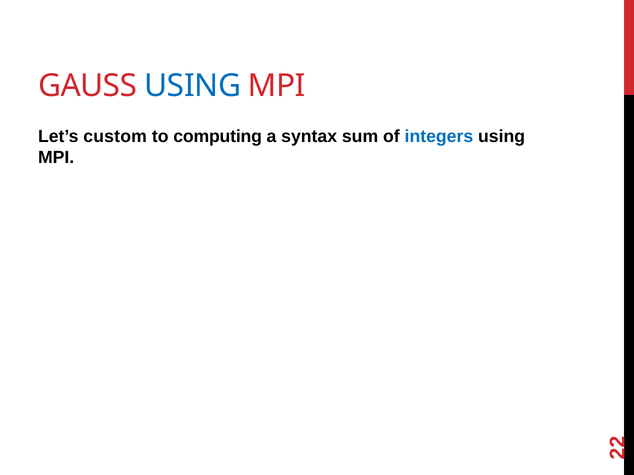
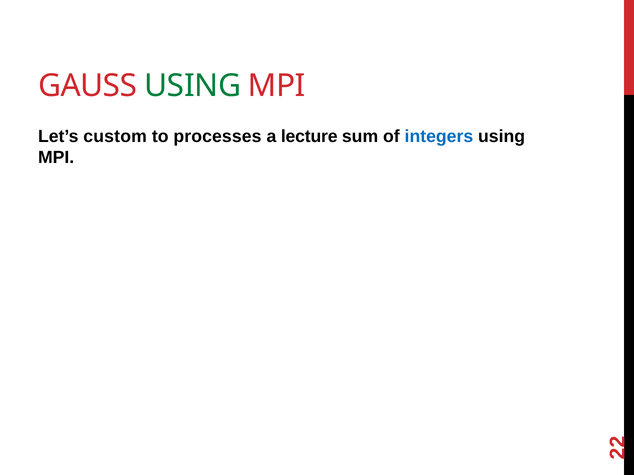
USING colour: blue -> green (193, 86)
computing: computing -> processes (217, 136)
syntax: syntax -> lecture (309, 136)
